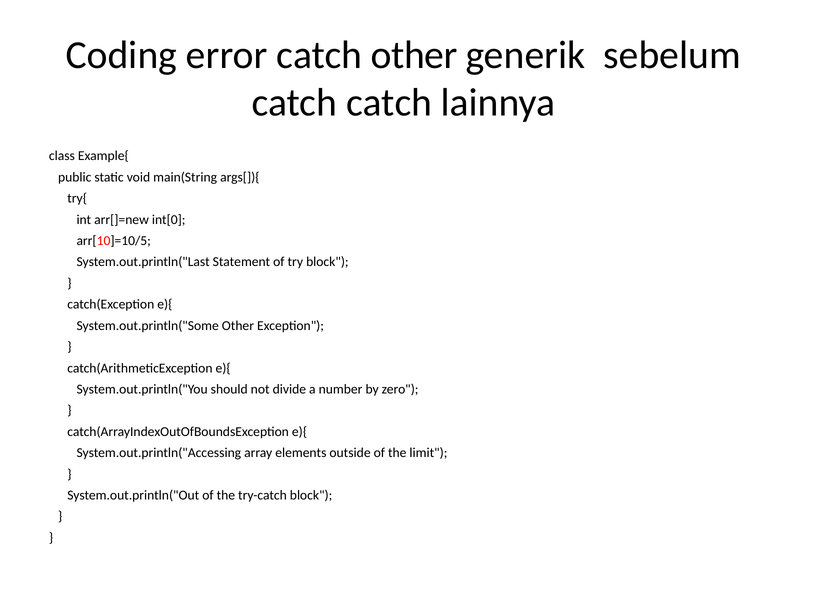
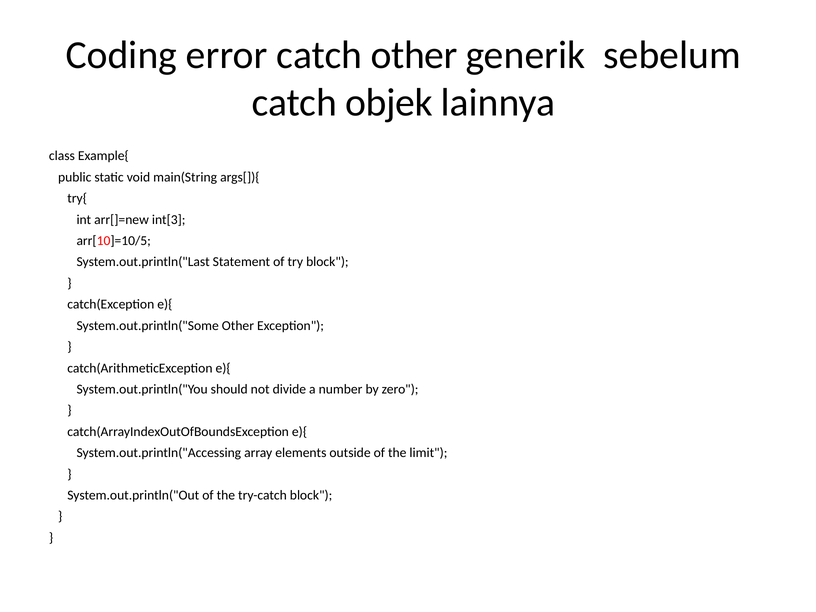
catch catch: catch -> objek (389, 103)
int[0: int[0 -> int[3 (169, 220)
